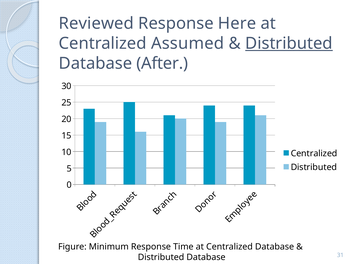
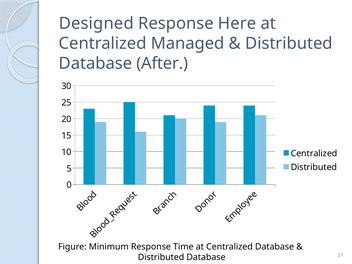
Reviewed: Reviewed -> Designed (96, 23)
Assumed: Assumed -> Managed (188, 43)
Distributed underline: present -> none (289, 43)
